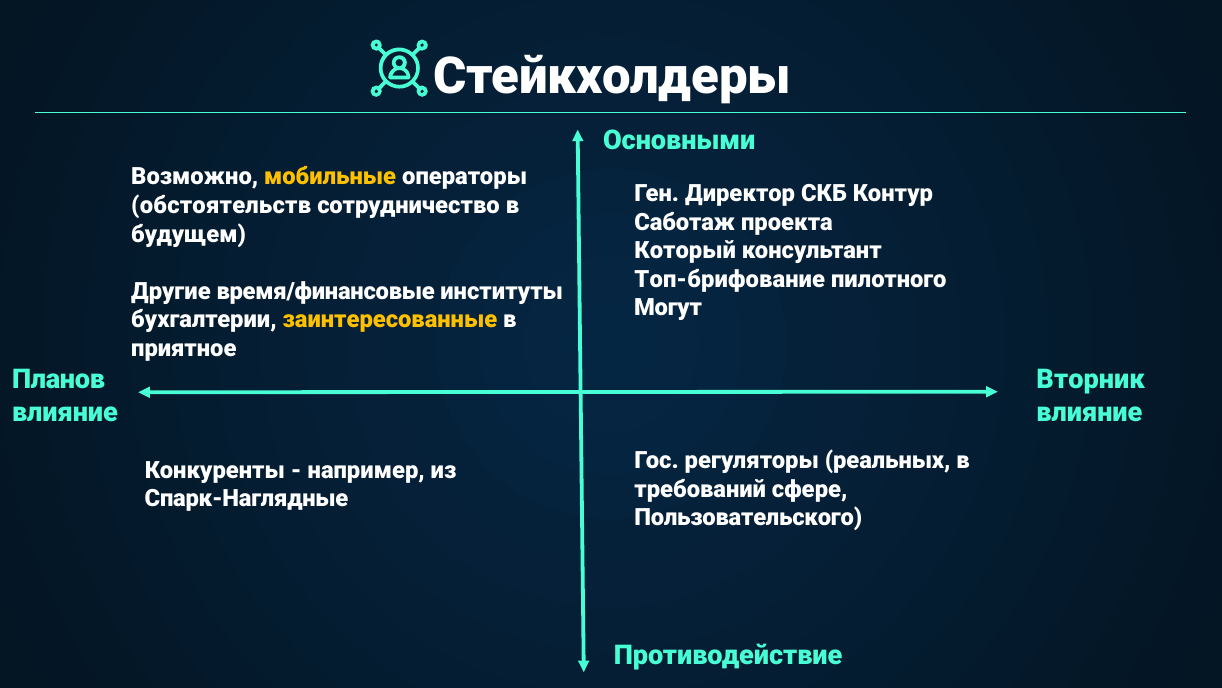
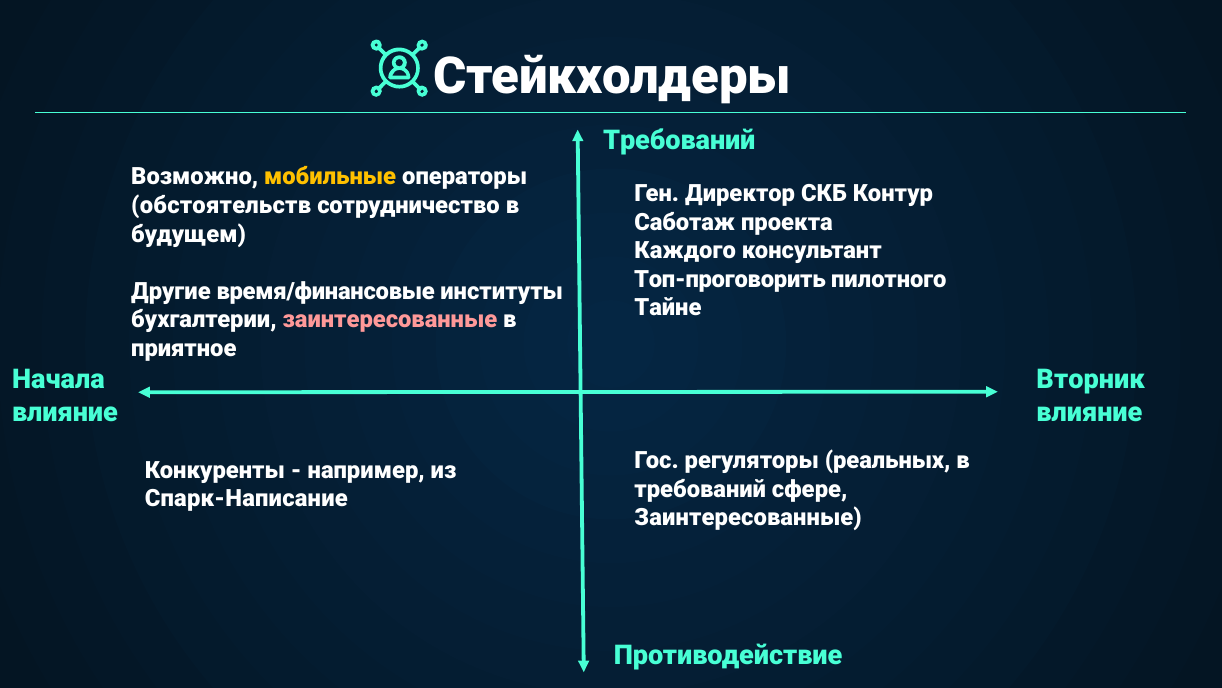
Основными: Основными -> Требований (679, 140)
Который: Который -> Каждого (685, 251)
Топ-брифование: Топ-брифование -> Топ-проговорить (730, 279)
Могут: Могут -> Тайне (668, 308)
заинтересованные colour: yellow -> pink (390, 320)
Планов: Планов -> Начала (58, 380)
Спарк-Наглядные: Спарк-Наглядные -> Спарк-Написание (246, 498)
Пользовательского: Пользовательского -> Заинтересованные (748, 517)
